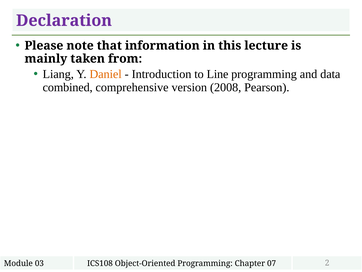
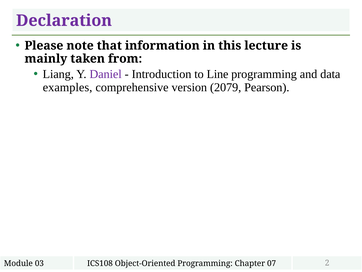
Daniel colour: orange -> purple (106, 74)
combined: combined -> examples (68, 87)
2008: 2008 -> 2079 (226, 87)
